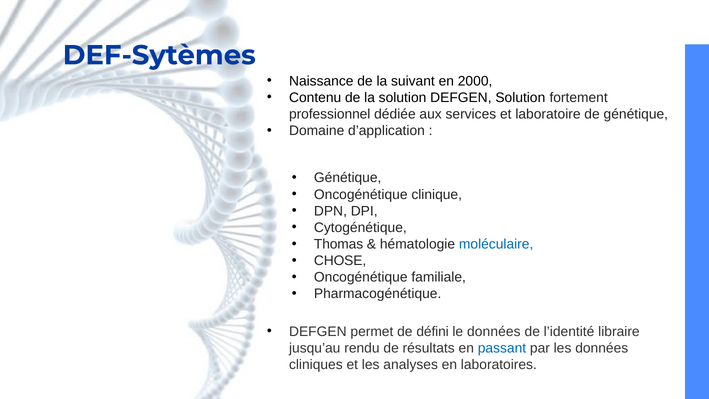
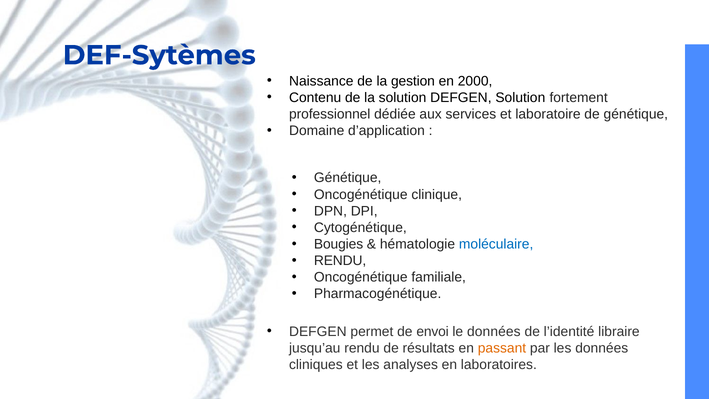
suivant: suivant -> gestion (413, 81)
Thomas: Thomas -> Bougies (339, 244)
CHOSE: CHOSE -> RENDU (340, 261)
défini: défini -> envoi (433, 332)
passant colour: blue -> orange (502, 348)
